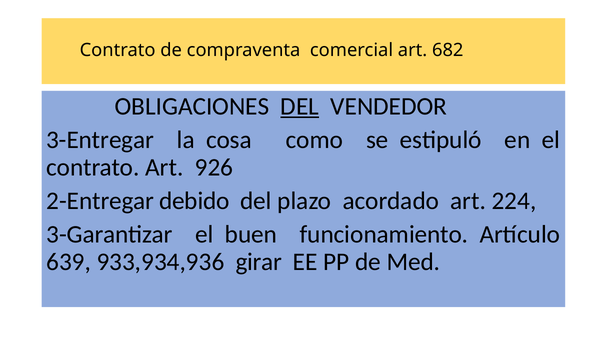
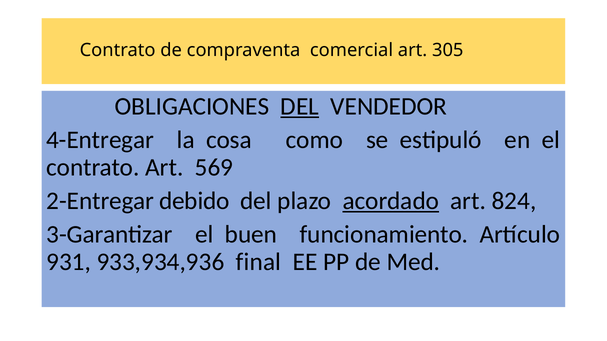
682: 682 -> 305 (448, 50)
3-Entregar: 3-Entregar -> 4-Entregar (100, 140)
926: 926 -> 569 (214, 168)
acordado underline: none -> present (391, 201)
224: 224 -> 824 (514, 201)
639: 639 -> 931 (69, 262)
girar: girar -> final (258, 262)
